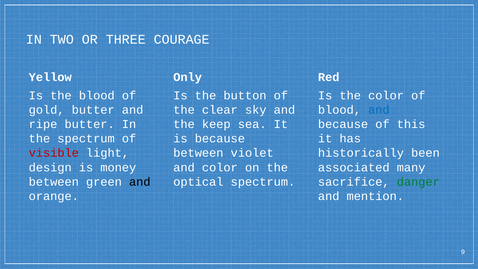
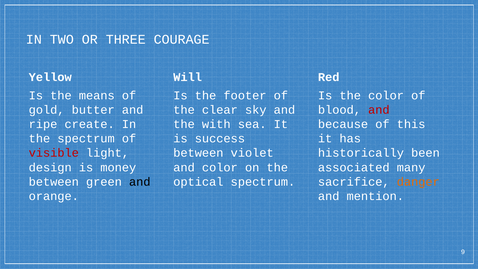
Only: Only -> Will (188, 77)
the blood: blood -> means (97, 96)
button: button -> footer (245, 96)
and colour: blue -> red (379, 110)
ripe butter: butter -> create (90, 124)
keep: keep -> with (216, 124)
is because: because -> success (220, 139)
danger colour: green -> orange (418, 182)
